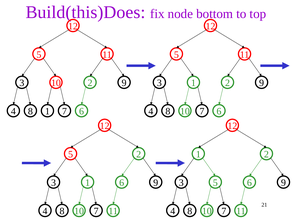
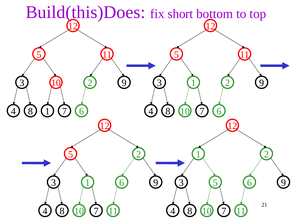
node: node -> short (180, 14)
